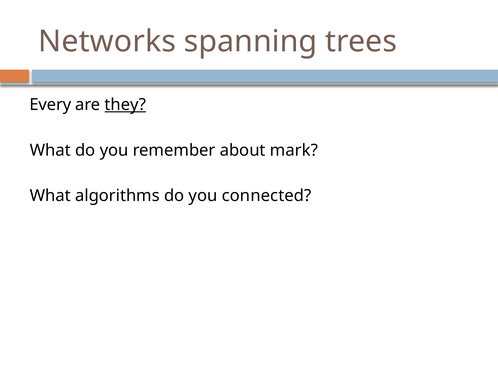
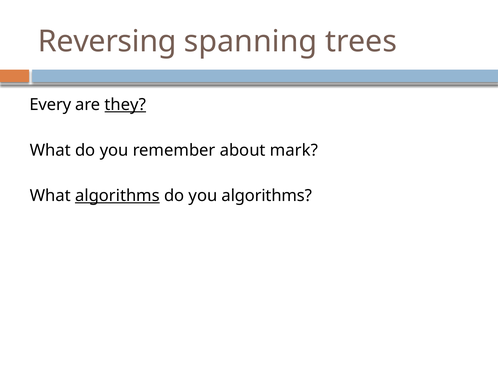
Networks: Networks -> Reversing (107, 42)
algorithms underline: none -> present (117, 196)
you connected: connected -> algorithms (267, 196)
